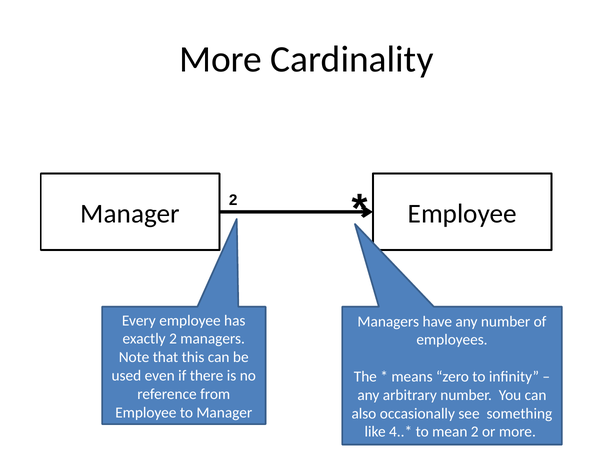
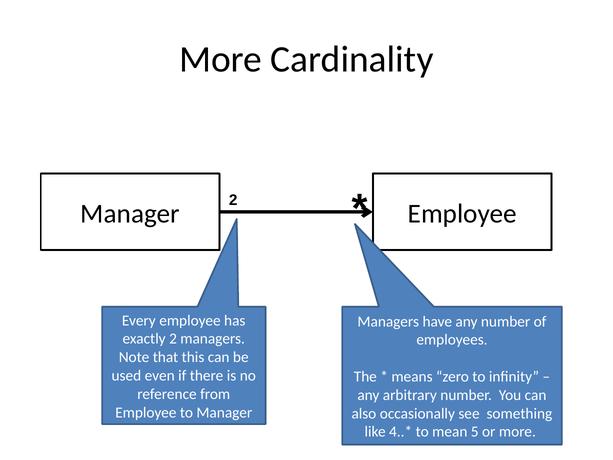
mean 2: 2 -> 5 (475, 432)
